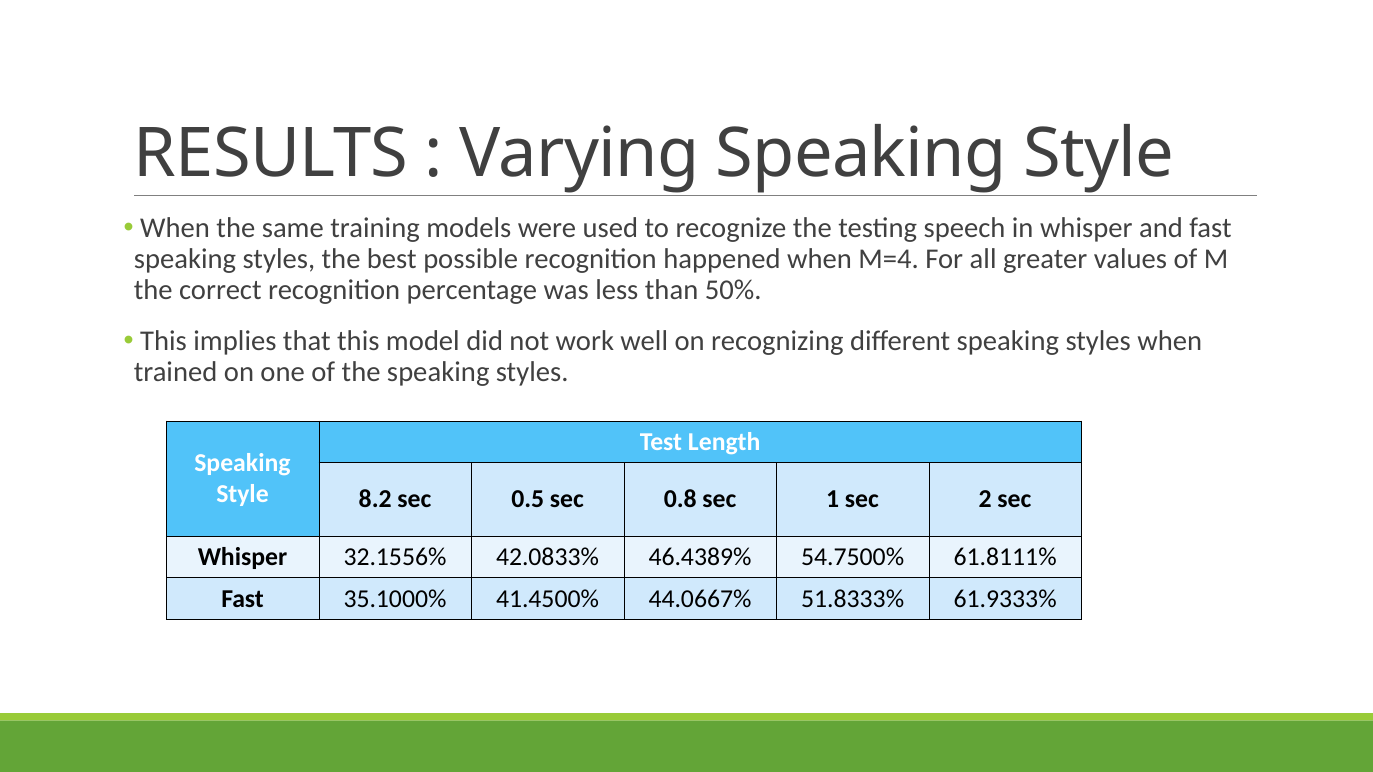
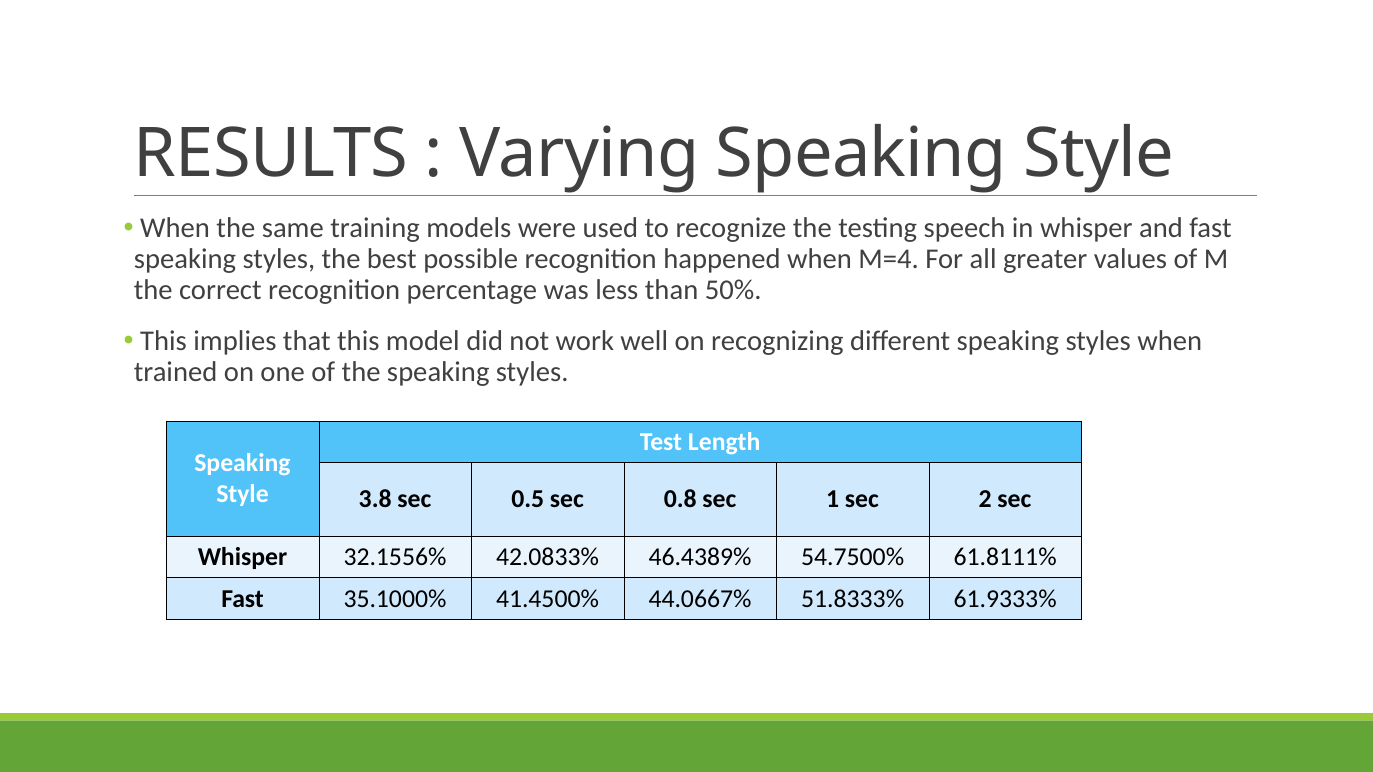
8.2: 8.2 -> 3.8 (375, 500)
